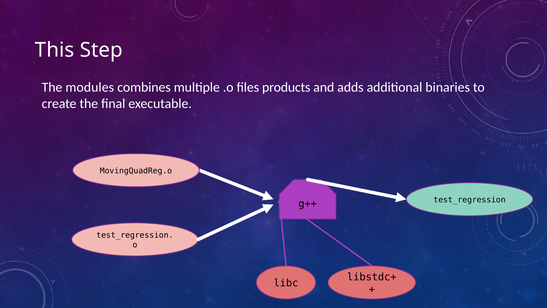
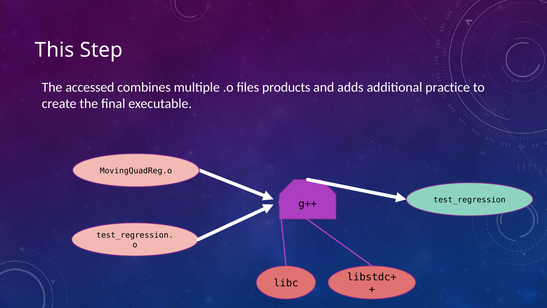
modules: modules -> accessed (90, 87)
binaries: binaries -> practice (448, 87)
